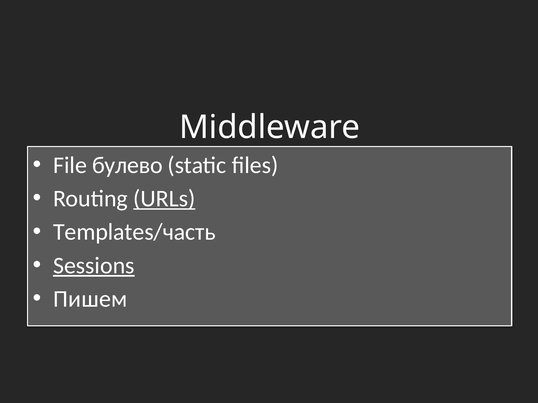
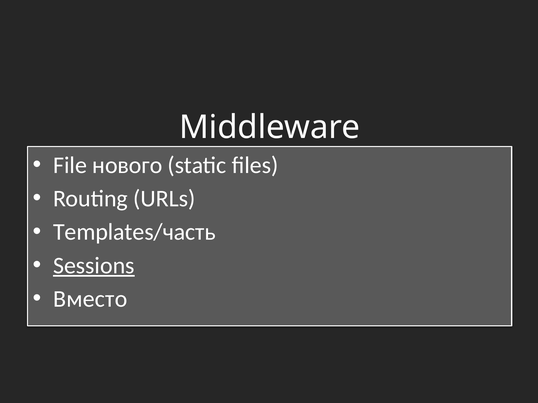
булево: булево -> нового (127, 165)
URLs underline: present -> none (164, 199)
Пишем: Пишем -> Вместо (90, 299)
